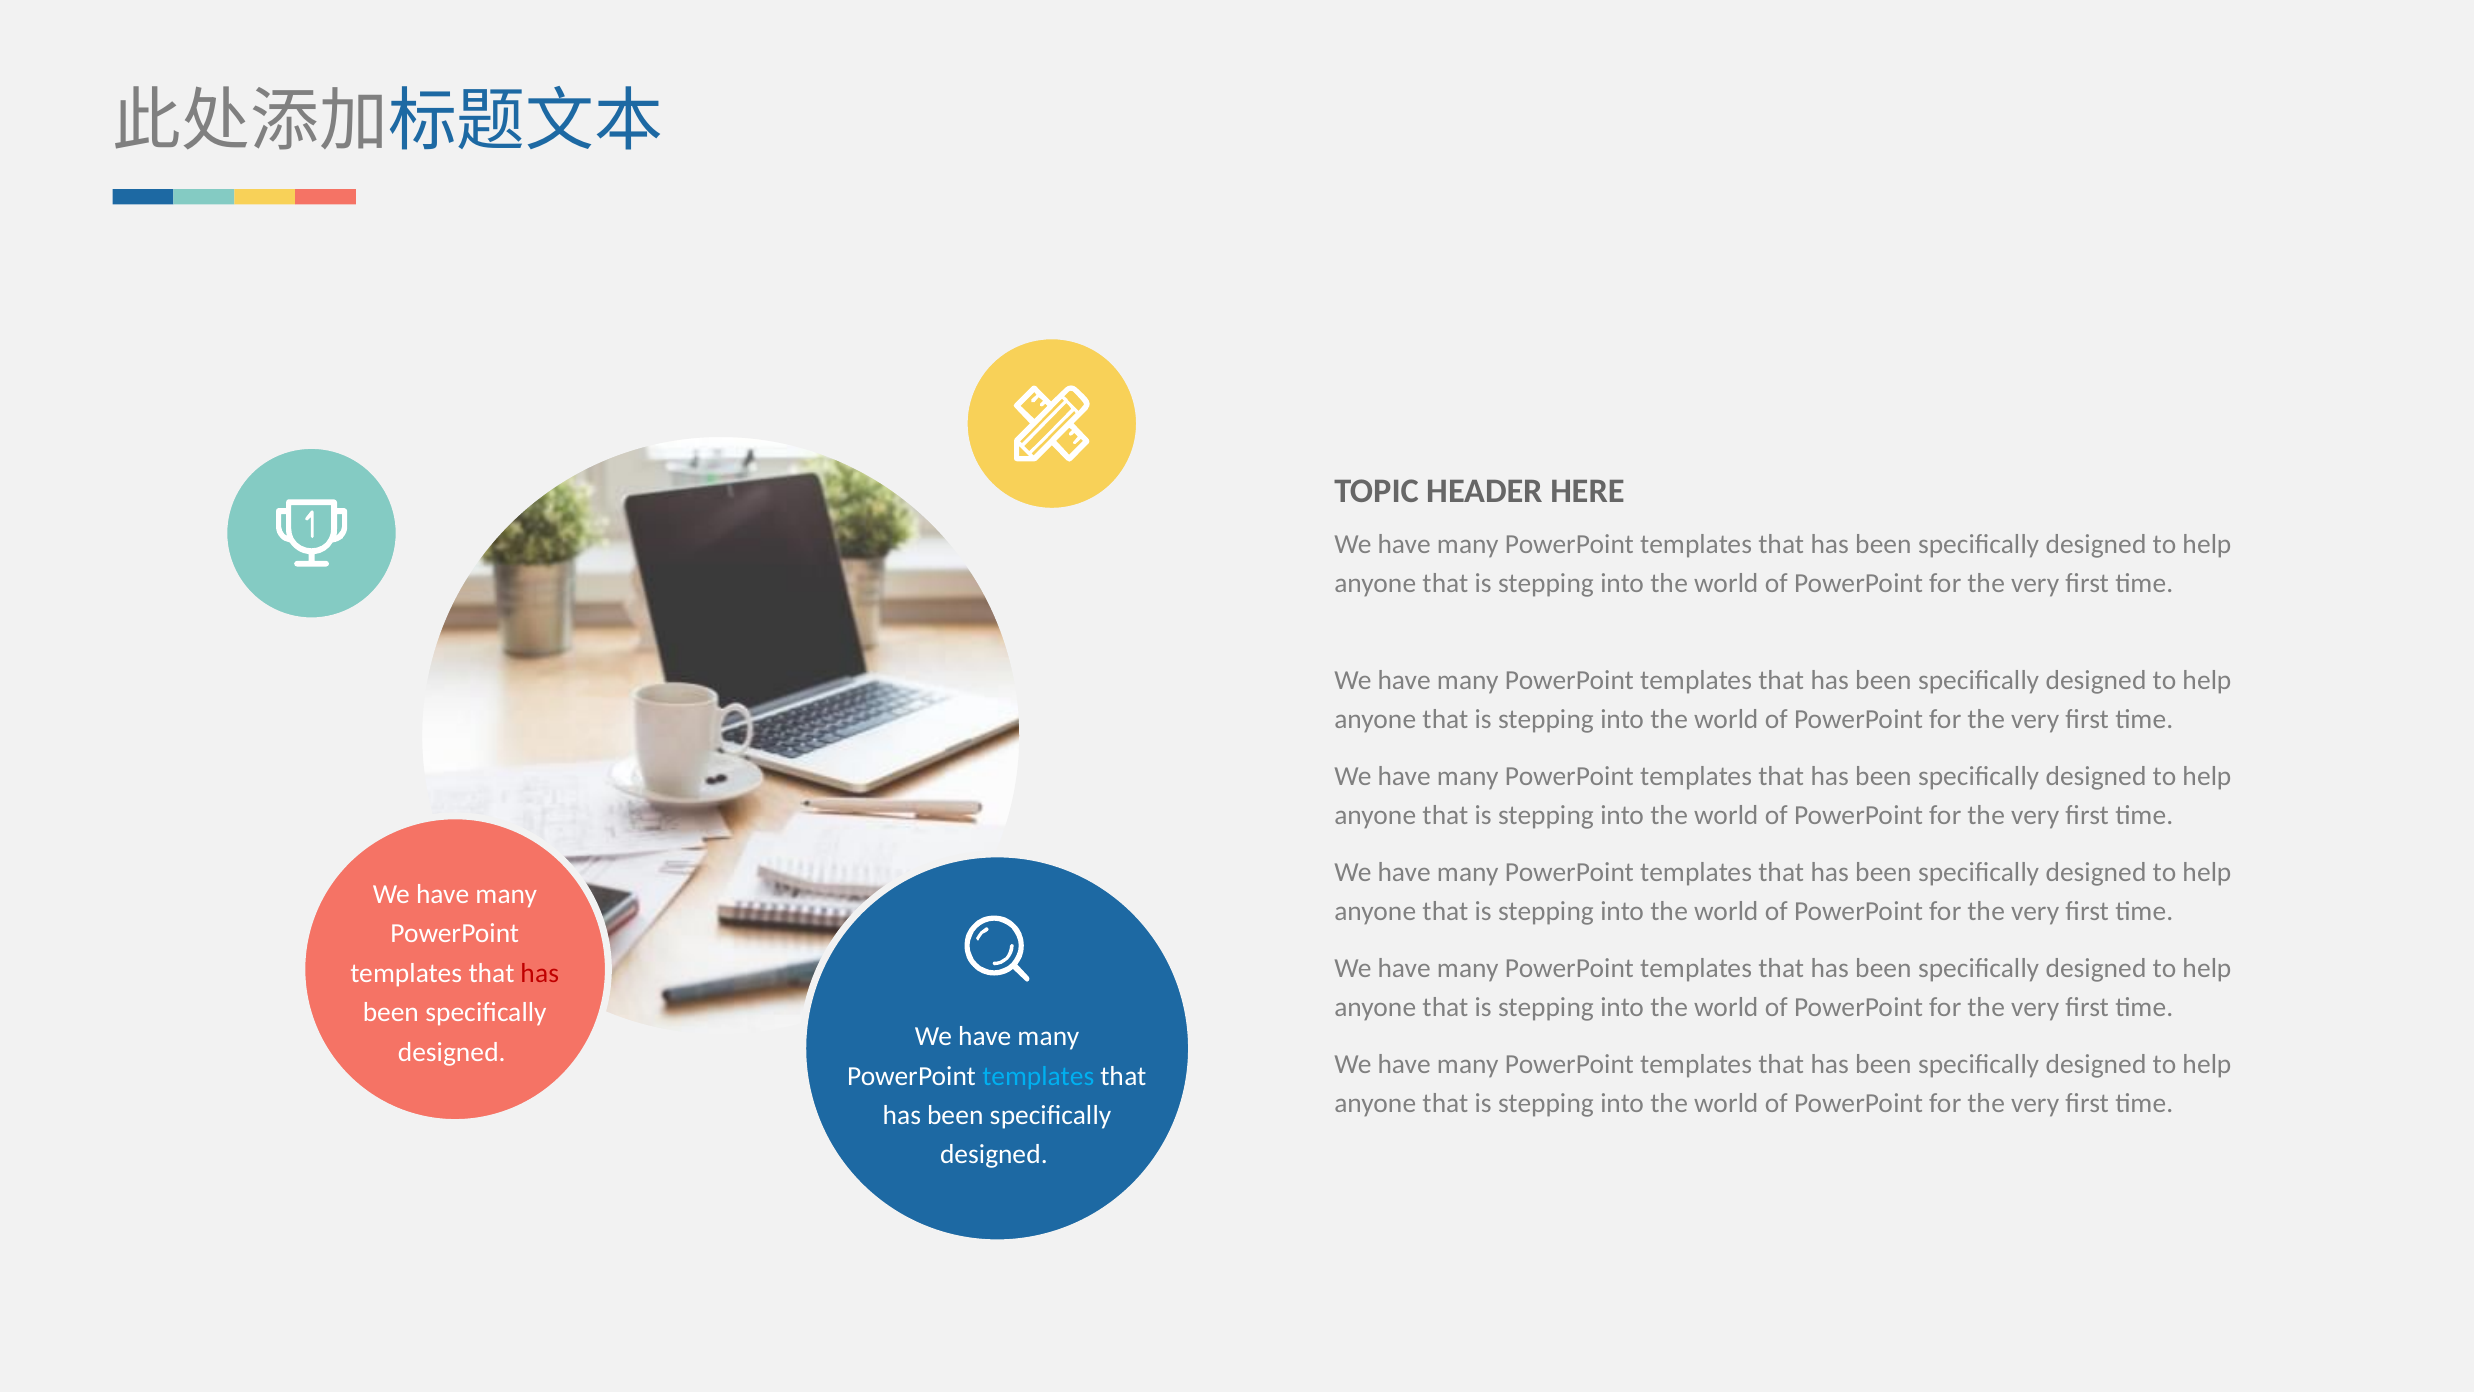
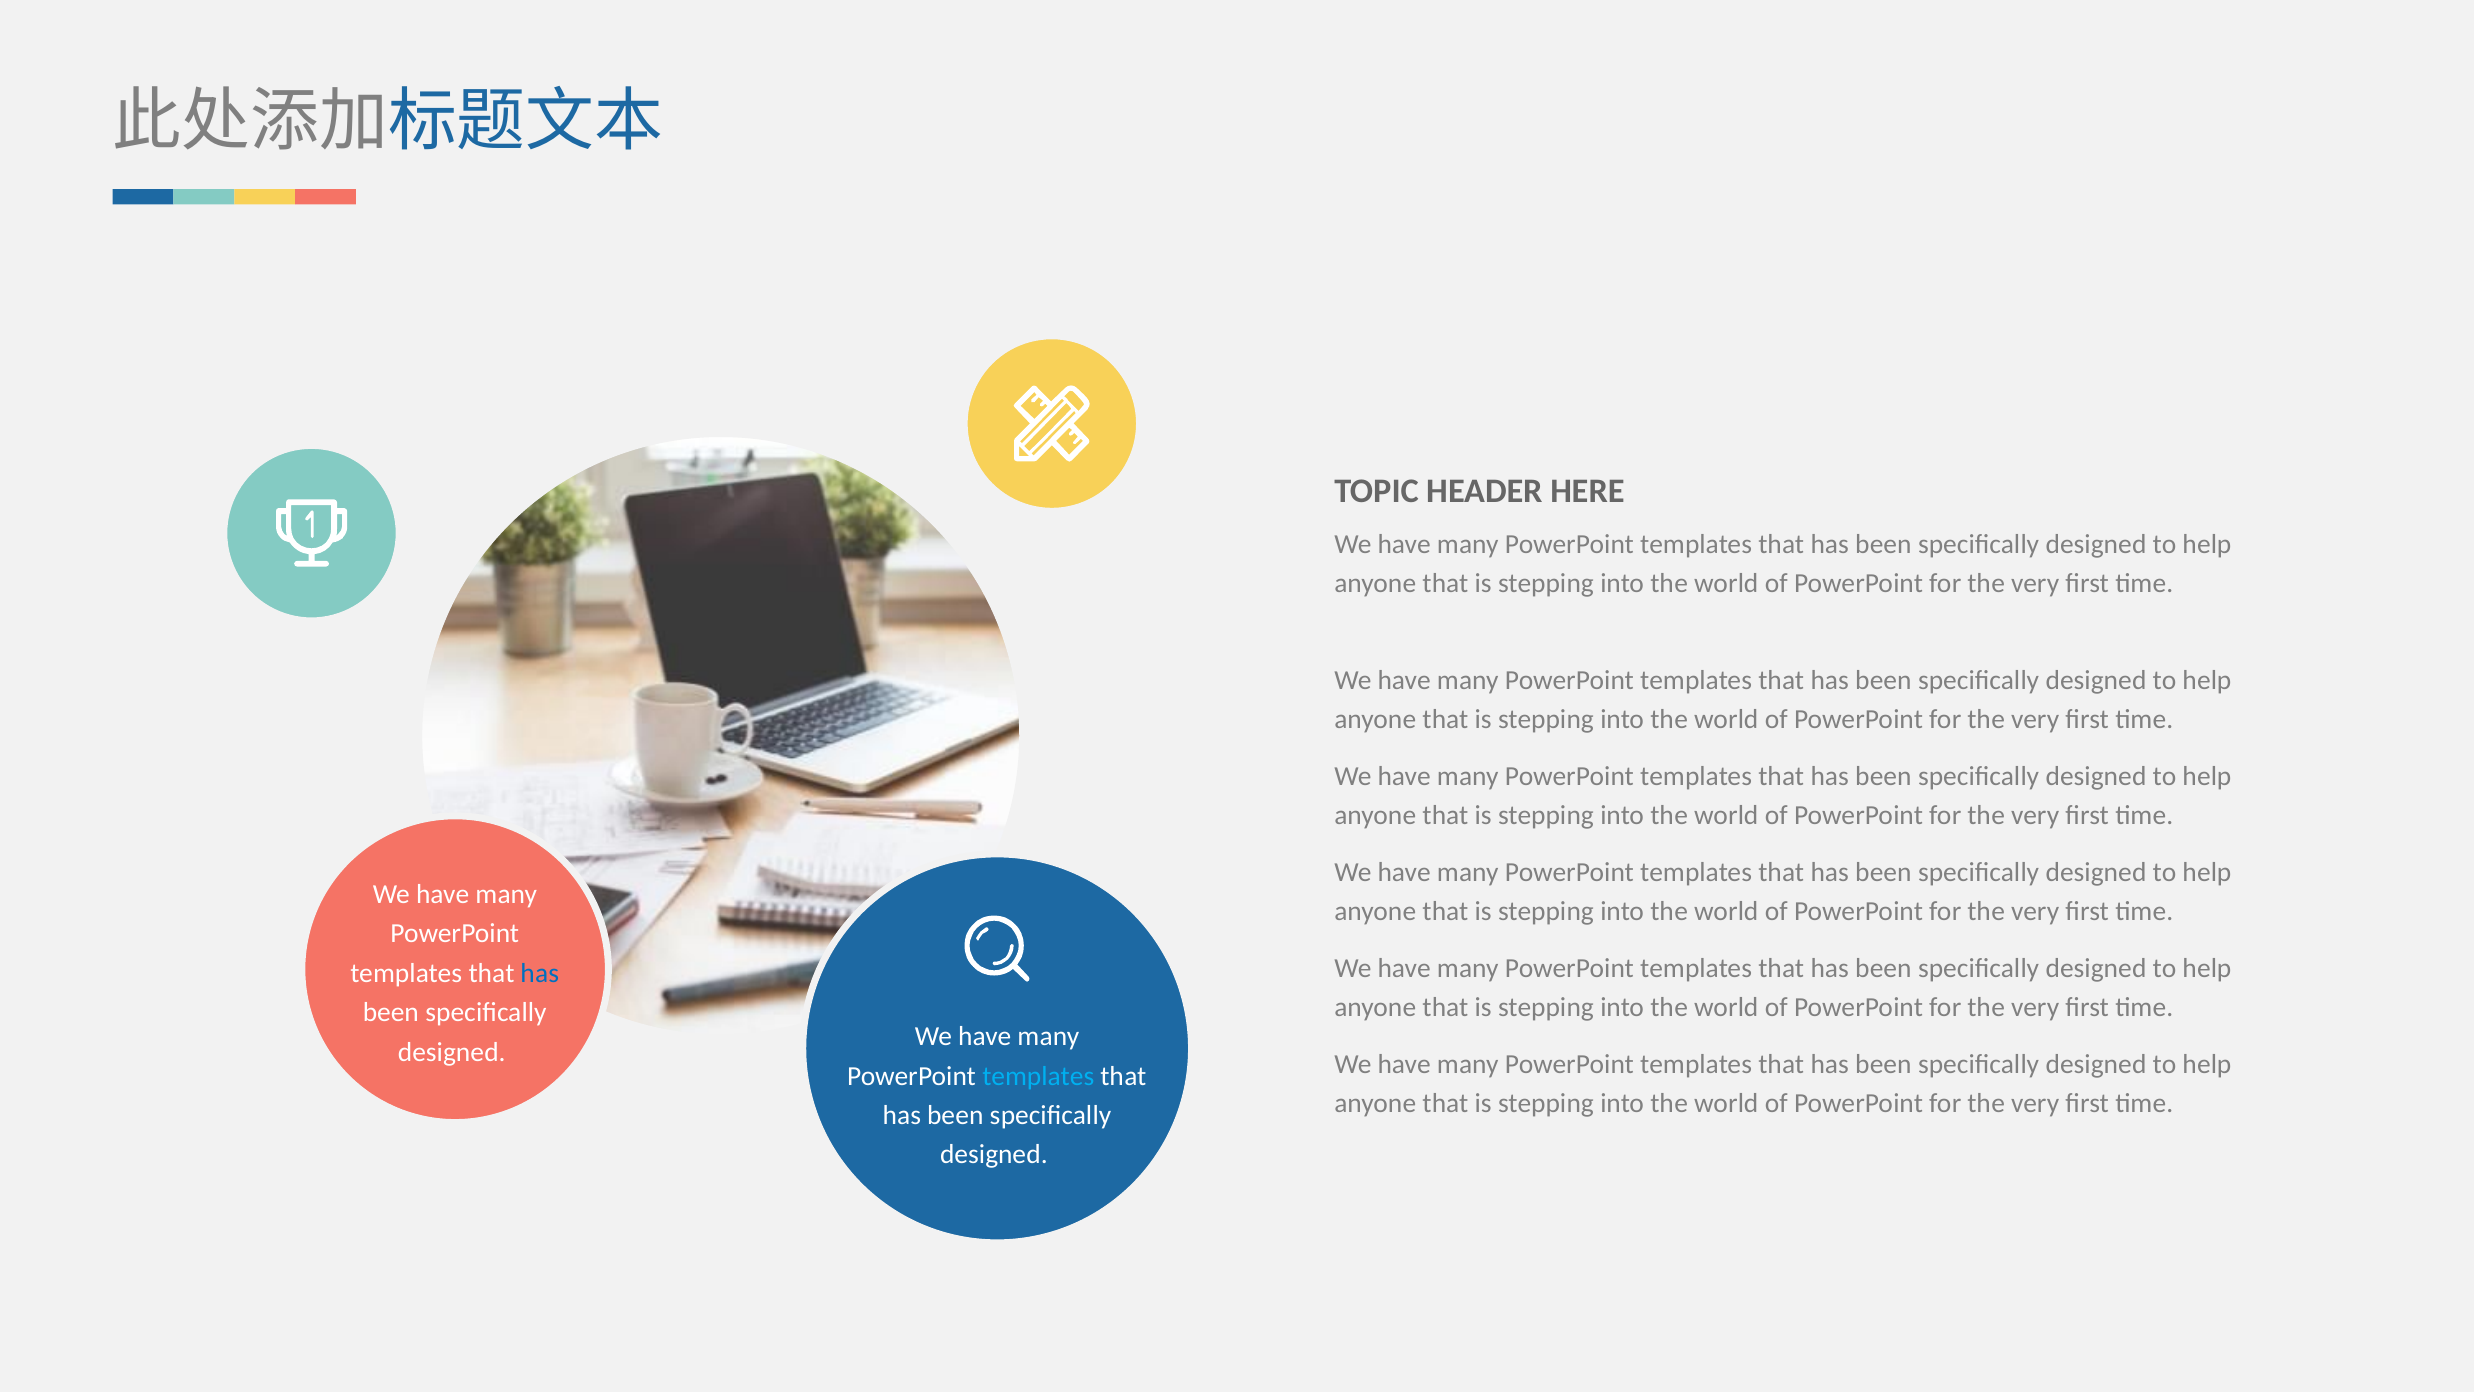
has colour: red -> blue (540, 973)
